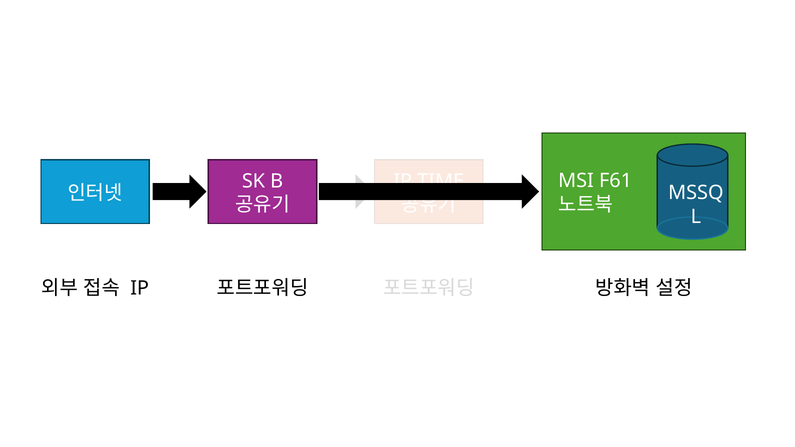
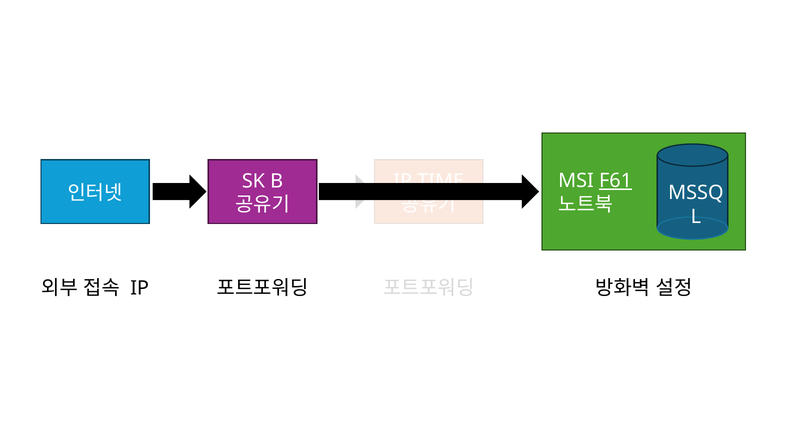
F61 underline: none -> present (616, 181)
